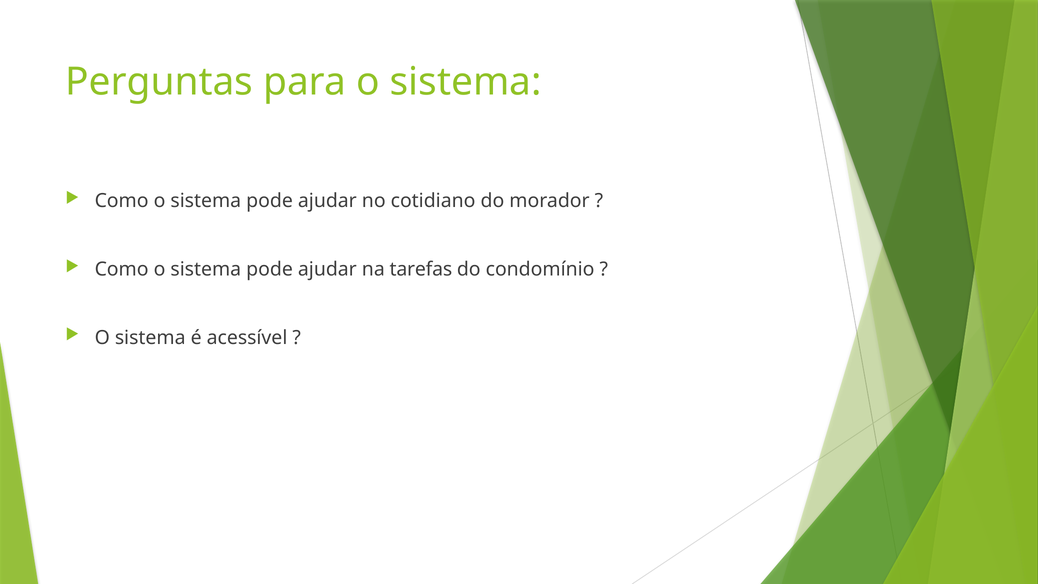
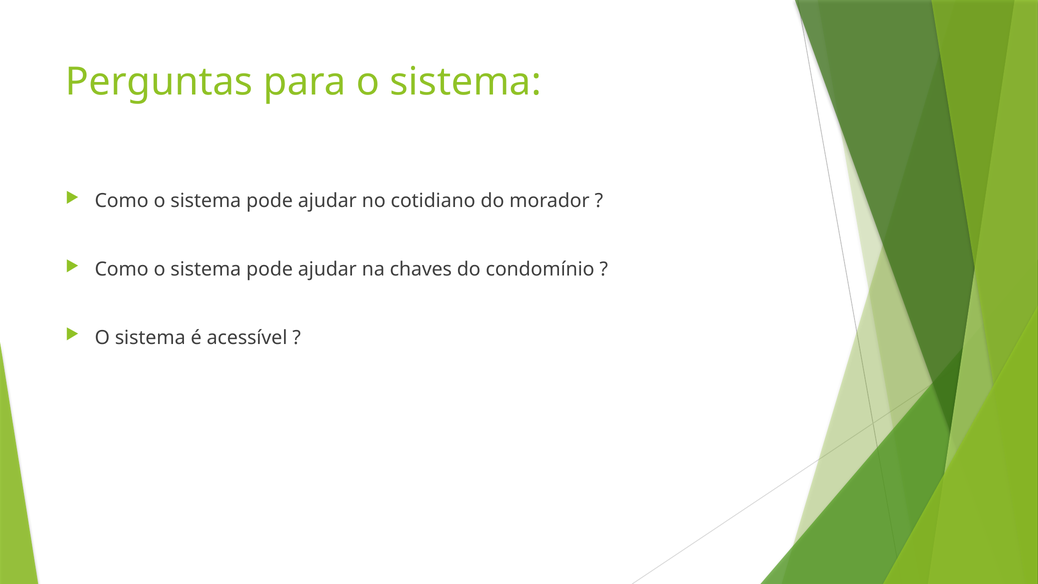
tarefas: tarefas -> chaves (421, 269)
